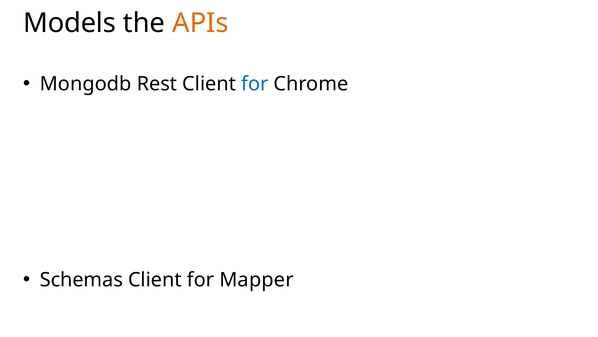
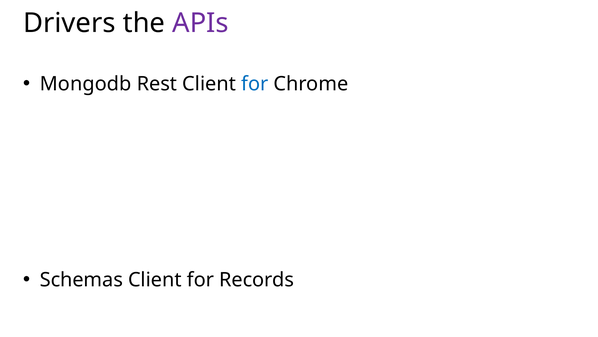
Models: Models -> Drivers (69, 23)
APIs colour: orange -> purple (200, 23)
Mapper: Mapper -> Records (257, 280)
